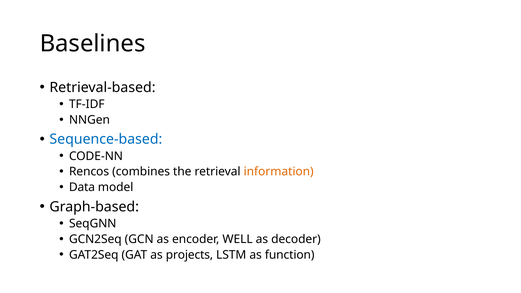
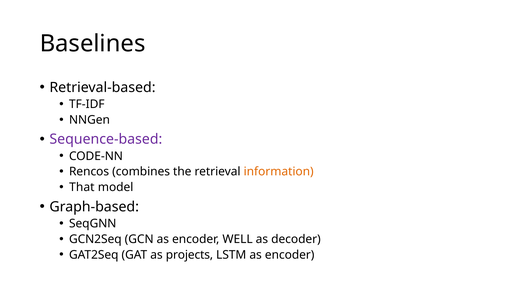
Sequence-based colour: blue -> purple (106, 139)
Data: Data -> That (82, 187)
LSTM as function: function -> encoder (290, 255)
